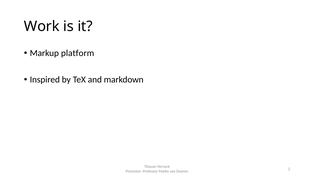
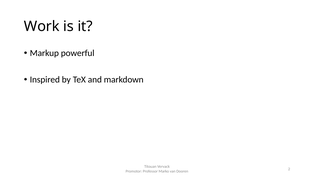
platform: platform -> powerful (78, 53)
